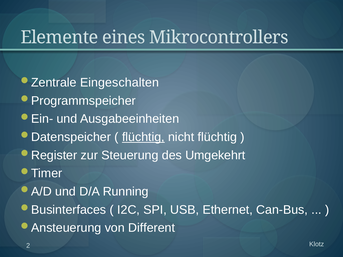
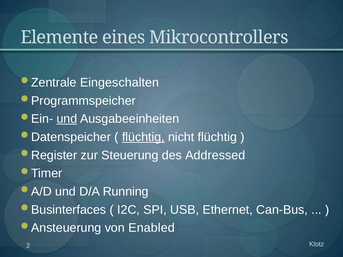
und underline: none -> present (67, 119)
Umgekehrt: Umgekehrt -> Addressed (215, 155)
Different: Different -> Enabled (152, 228)
